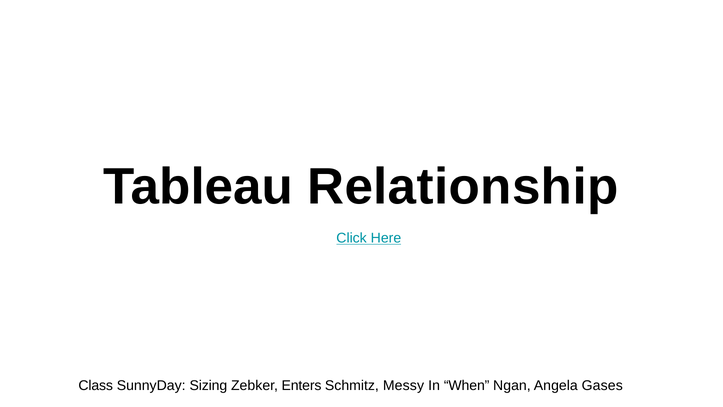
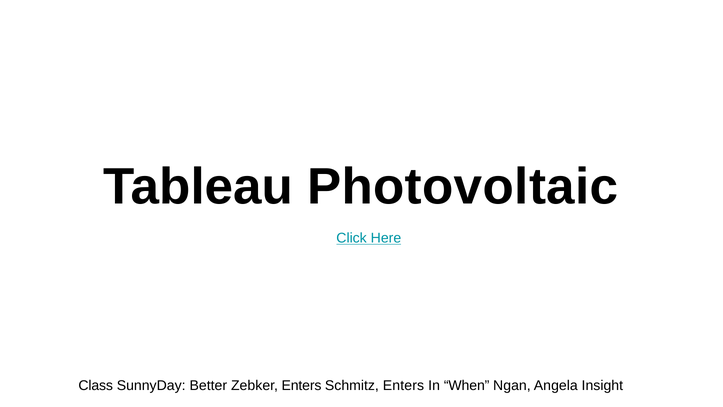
Relationship: Relationship -> Photovoltaic (463, 187)
Sizing: Sizing -> Better (208, 385)
Schmitz Messy: Messy -> Enters (403, 385)
Gases: Gases -> Insight (602, 385)
